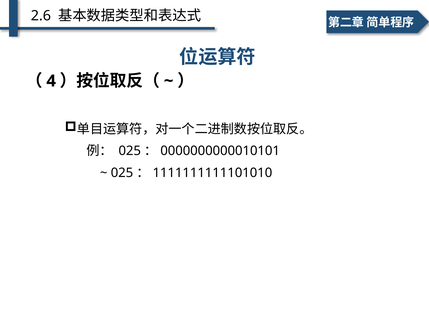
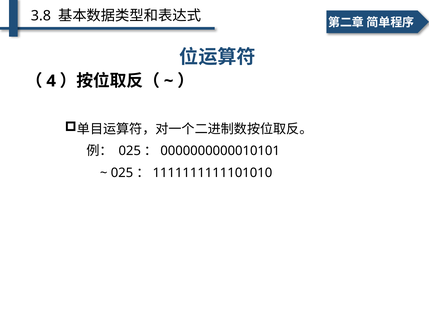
2.6: 2.6 -> 3.8 (41, 16)
